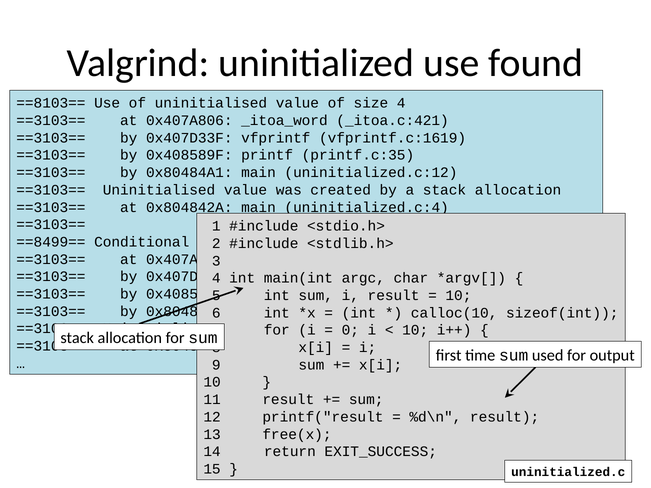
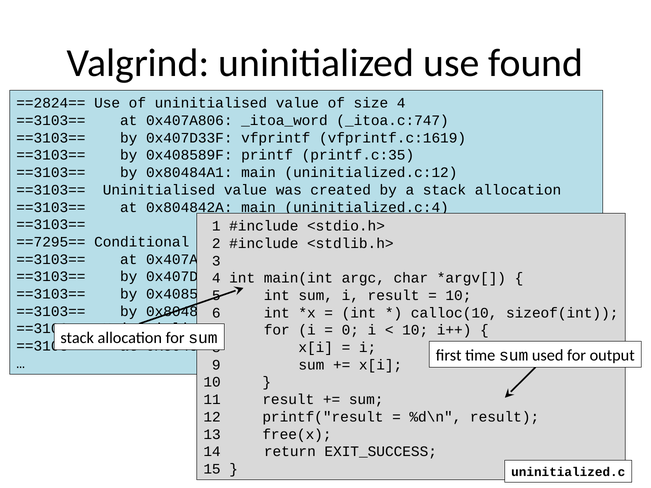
==8103==: ==8103== -> ==2824== (51, 103)
_itoa.c:421: _itoa.c:421 -> _itoa.c:747 (393, 121)
==8499==: ==8499== -> ==7295== (51, 242)
